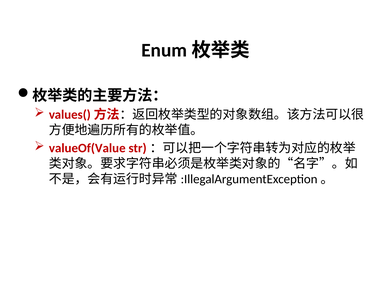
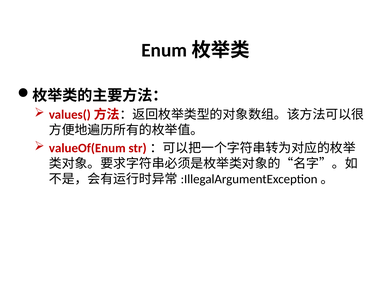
valueOf(Value: valueOf(Value -> valueOf(Enum (87, 148)
